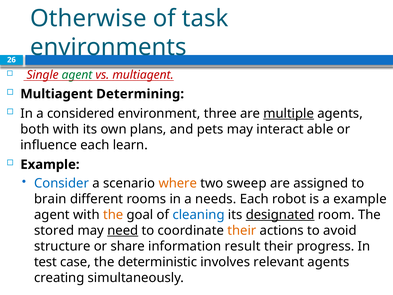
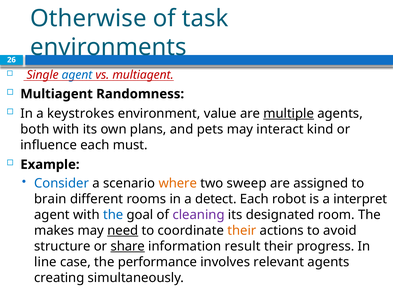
agent colour: green -> blue (77, 75)
Determining: Determining -> Randomness (140, 94)
considered: considered -> keystrokes (81, 113)
three: three -> value (220, 113)
able: able -> kind (320, 129)
learn: learn -> must (130, 145)
needs: needs -> detect (216, 199)
a example: example -> interpret (360, 199)
the colour: orange -> blue (113, 215)
cleaning colour: blue -> purple (199, 215)
designated underline: present -> none (280, 215)
stored: stored -> makes (54, 230)
share underline: none -> present (128, 246)
test: test -> line (45, 262)
deterministic: deterministic -> performance (157, 262)
